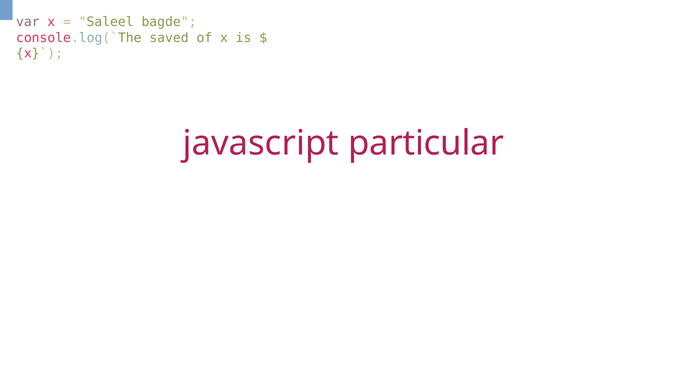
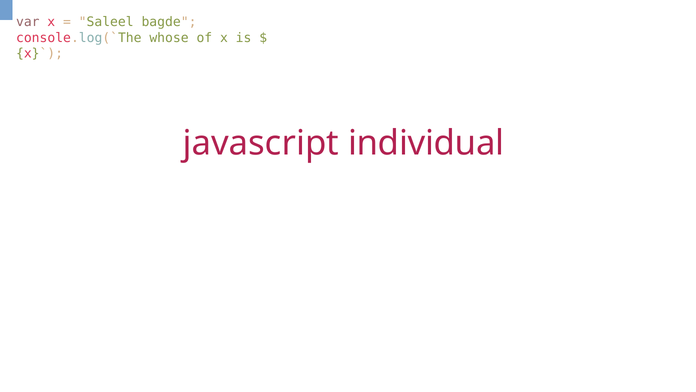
saved: saved -> whose (169, 38)
particular: particular -> individual (426, 143)
